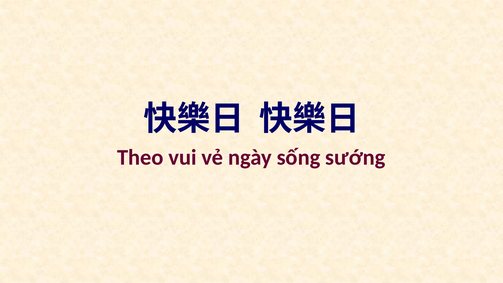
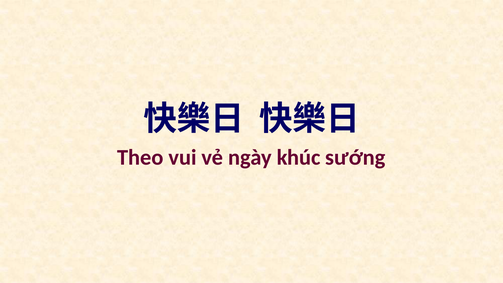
sống: sống -> khúc (299, 157)
